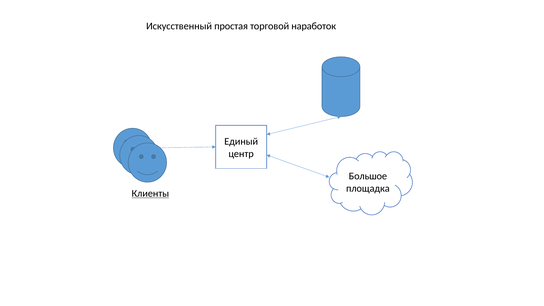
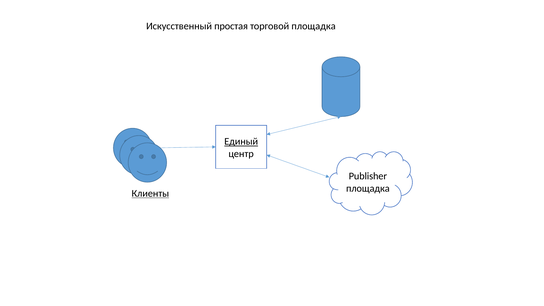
торговой наработок: наработок -> площадка (314, 26)
Единый underline: none -> present (241, 142)
Большое: Большое -> Publisher (368, 176)
